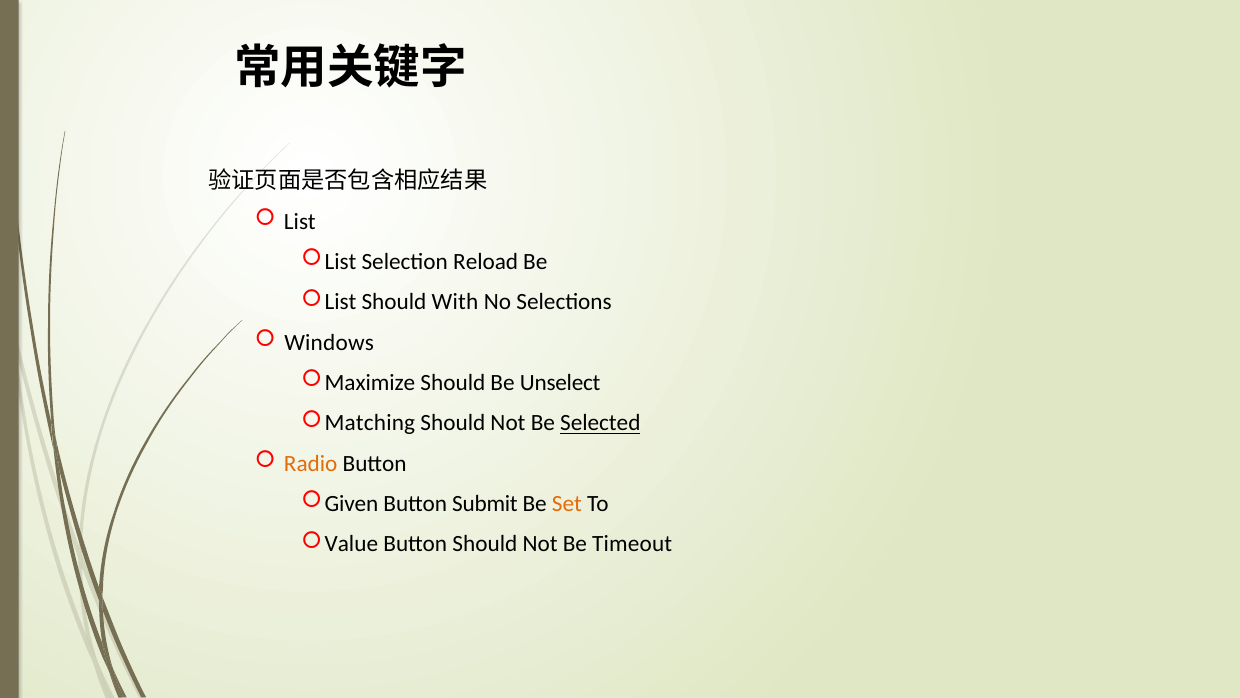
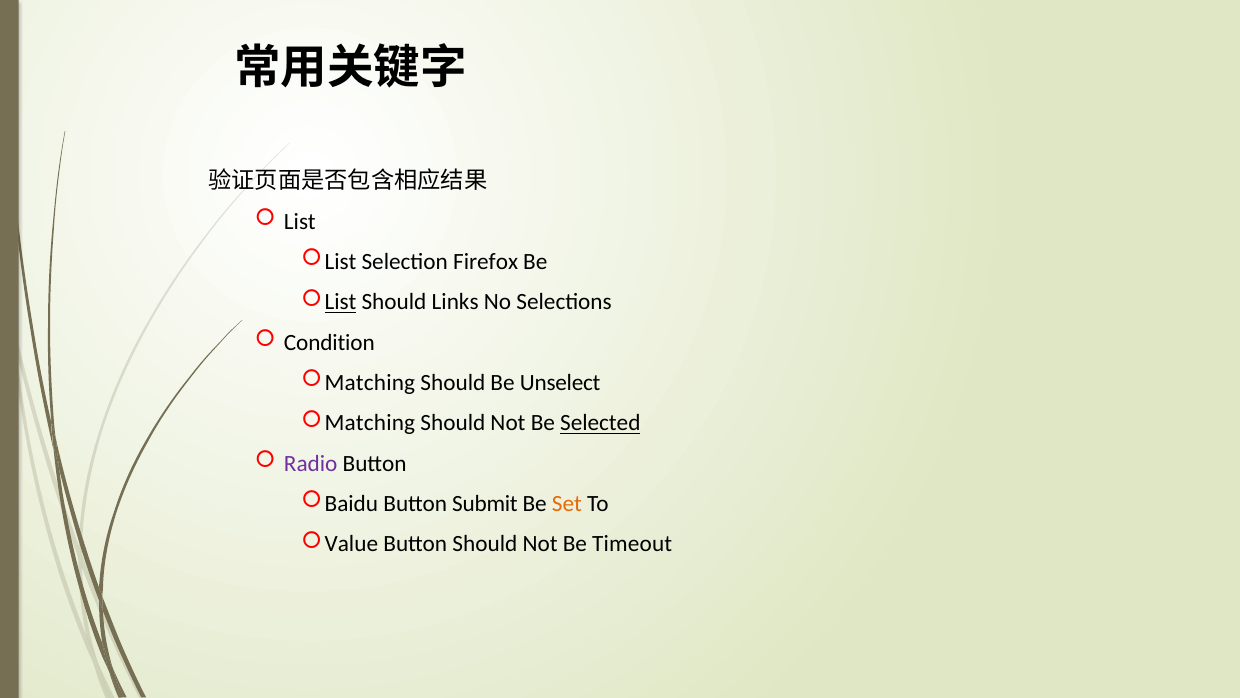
Reload: Reload -> Firefox (486, 262)
List underline: none -> present (341, 302)
With: With -> Links (455, 302)
Windows: Windows -> Condition (329, 342)
Maximize: Maximize -> Matching (370, 383)
Radio colour: orange -> purple (311, 463)
Given: Given -> Baidu (351, 504)
